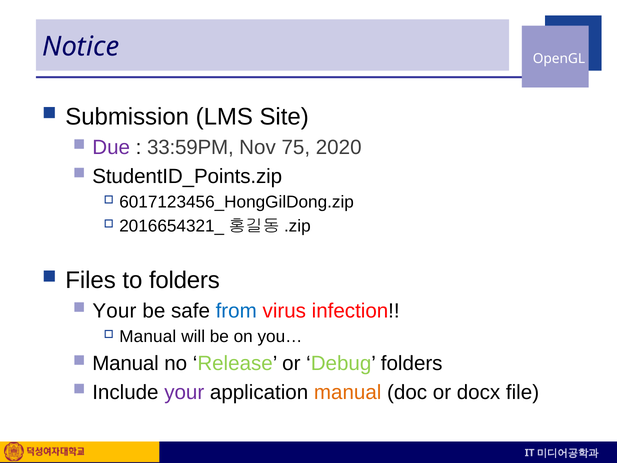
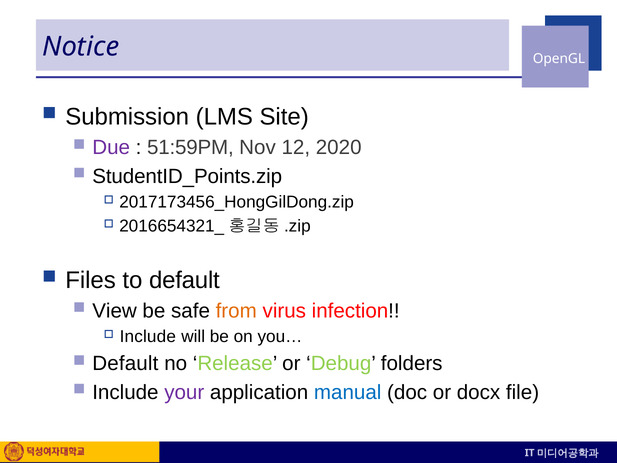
33:59PM: 33:59PM -> 51:59PM (190, 147)
75: 75 -> 12 (296, 147)
6017123456_HongGilDong.zip: 6017123456_HongGilDong.zip -> 2017173456_HongGilDong.zip (237, 202)
to folders: folders -> default (184, 280)
Your: Your -> View (115, 311)
from colour: blue -> orange (236, 311)
Manual: Manual -> Include (148, 336)
Manual: Manual -> Default (125, 363)
manual colour: orange -> blue (348, 392)
